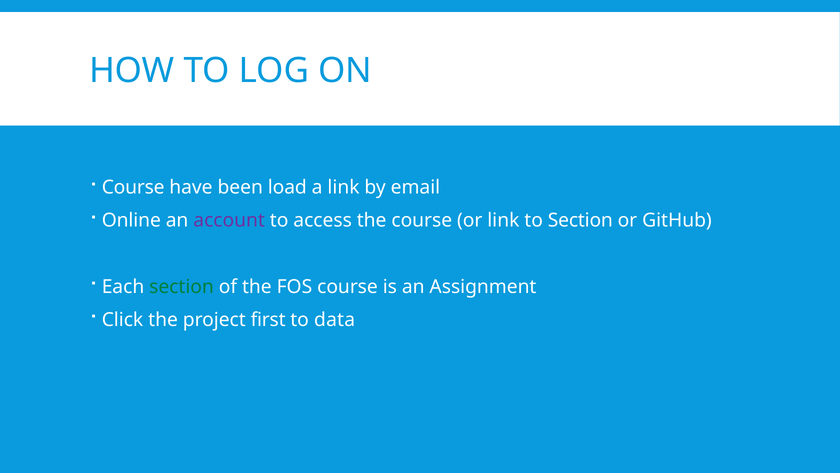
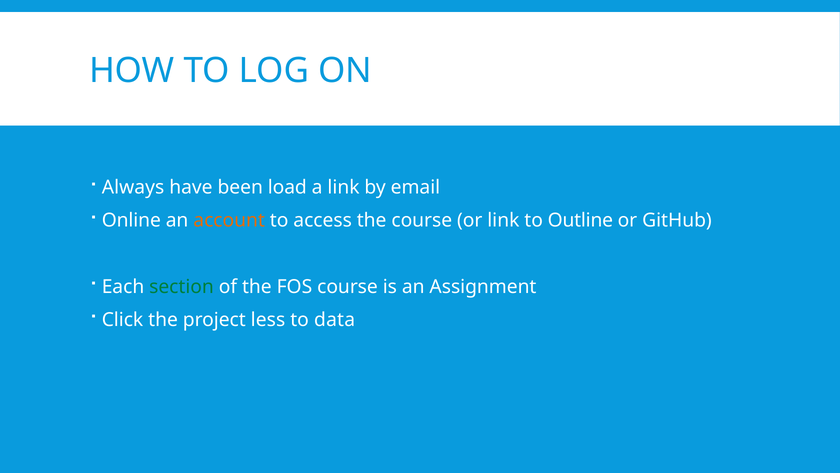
Course: Course -> Always (133, 187)
account colour: purple -> orange (229, 220)
to Section: Section -> Outline (580, 220)
first: first -> less (268, 319)
